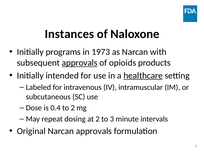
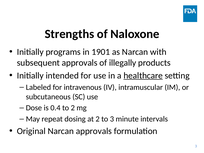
Instances: Instances -> Strengths (69, 34)
1973: 1973 -> 1901 (101, 52)
approvals underline: present -> none (80, 63)
opioids: opioids -> illegally (123, 63)
